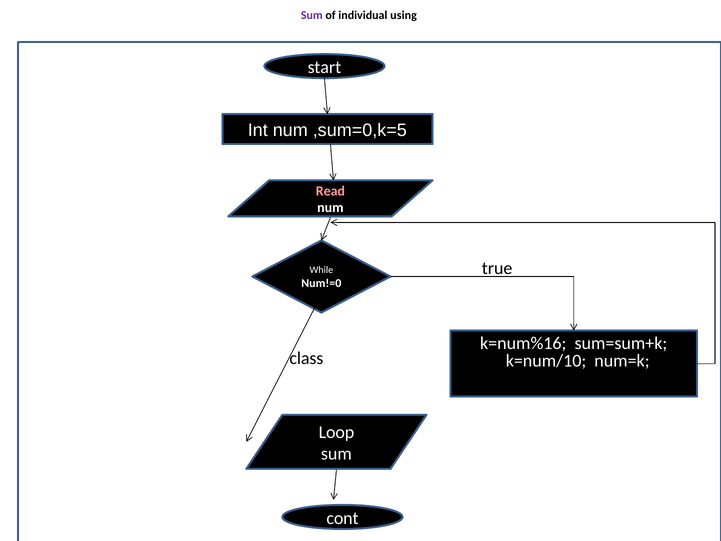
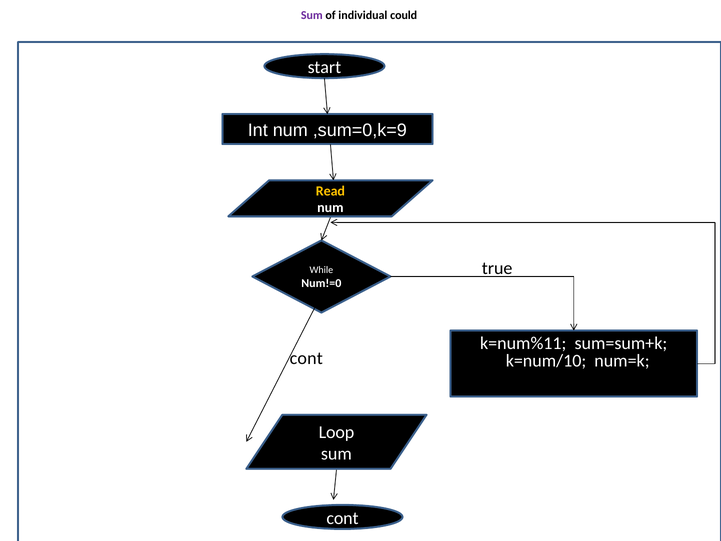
using: using -> could (404, 15)
,sum=0,k=5: ,sum=0,k=5 -> ,sum=0,k=9 (360, 130)
Read colour: pink -> yellow (330, 191)
k=num%16: k=num%16 -> k=num%11 (523, 343)
class: class -> cont (306, 358)
